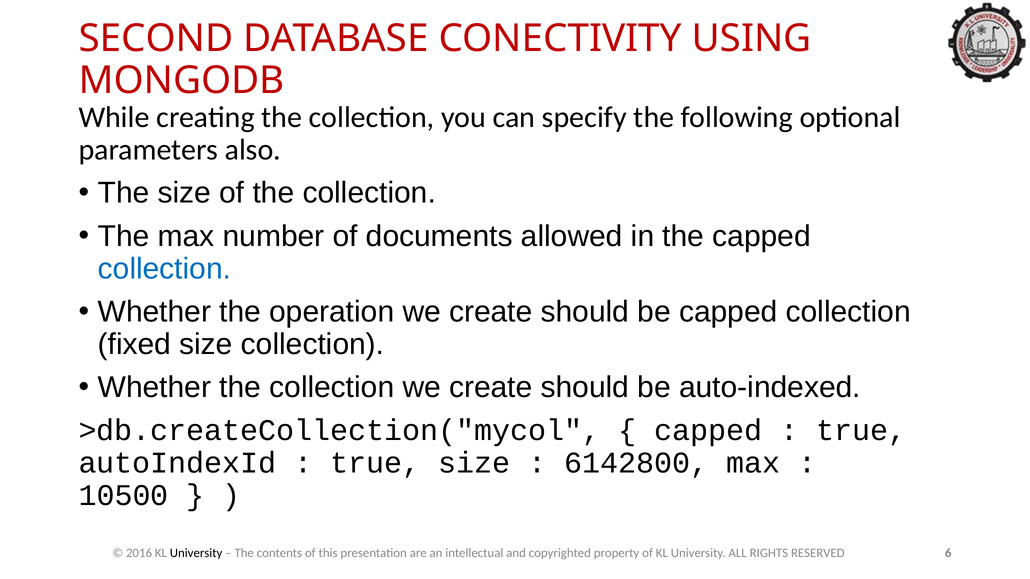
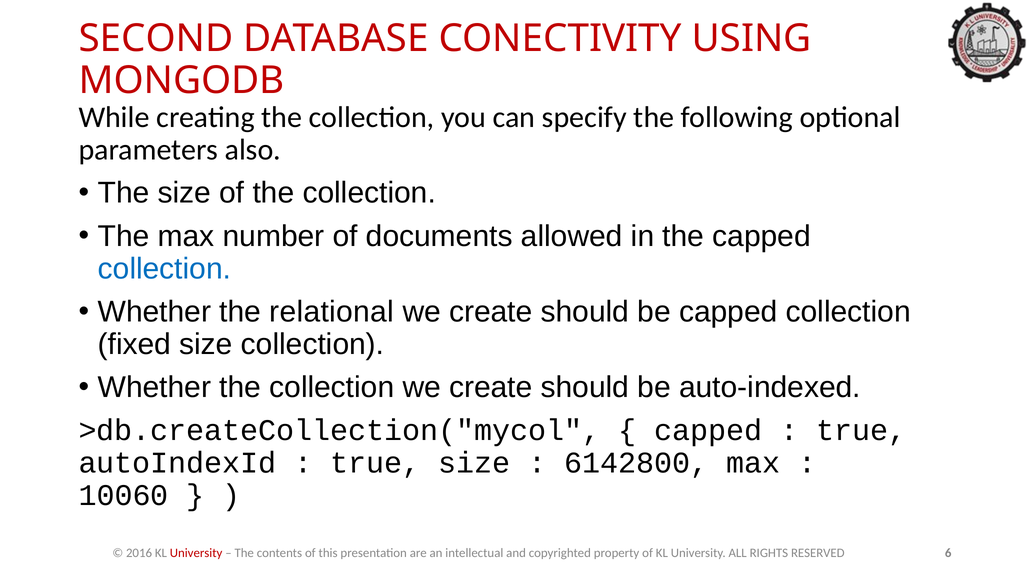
operation: operation -> relational (332, 312)
10500: 10500 -> 10060 (124, 496)
University colour: black -> red (196, 553)
